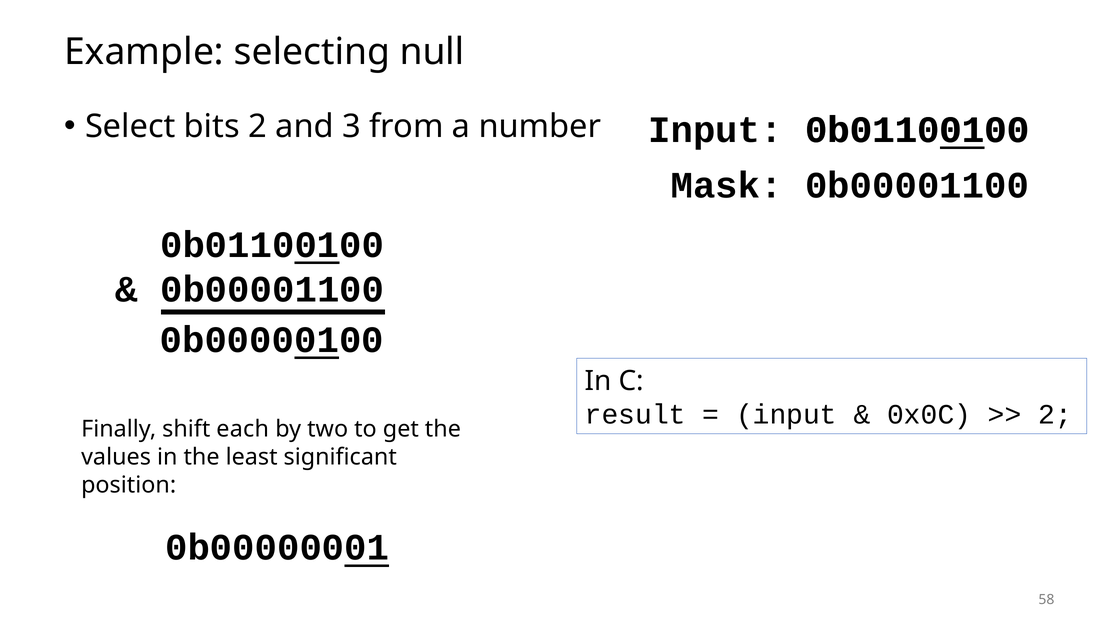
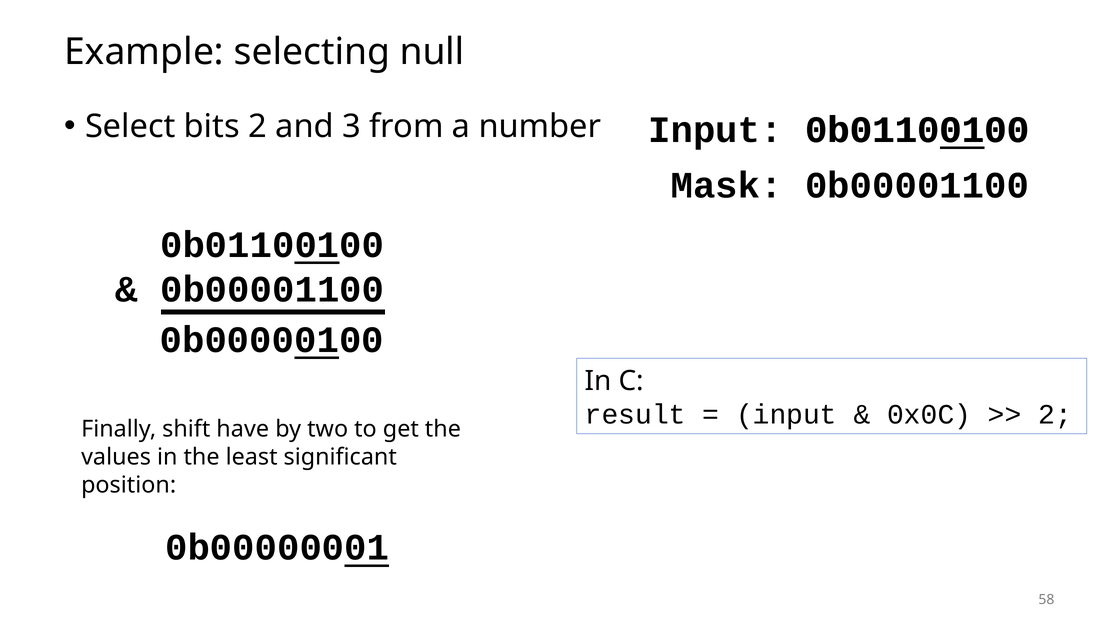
each: each -> have (243, 430)
